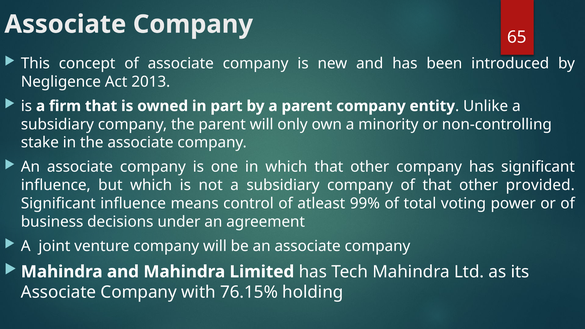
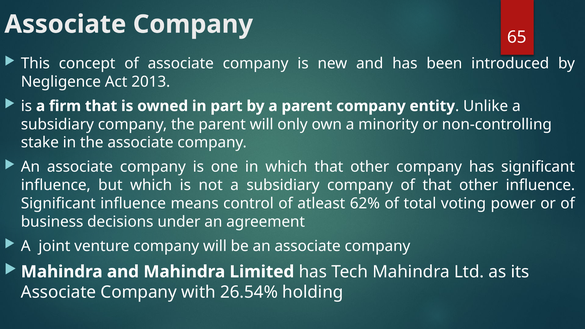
other provided: provided -> influence (540, 185)
99%: 99% -> 62% (365, 204)
76.15%: 76.15% -> 26.54% (249, 292)
